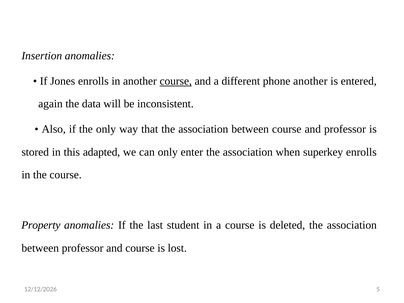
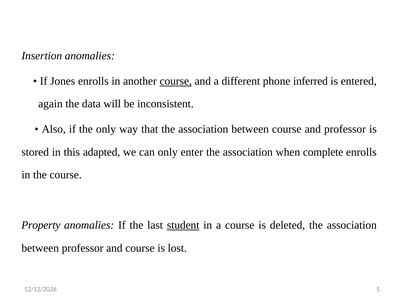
phone another: another -> inferred (310, 81)
superkey: superkey -> complete (323, 152)
student underline: none -> present (183, 225)
